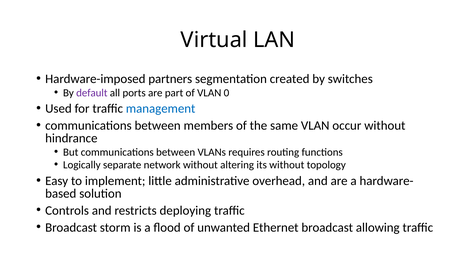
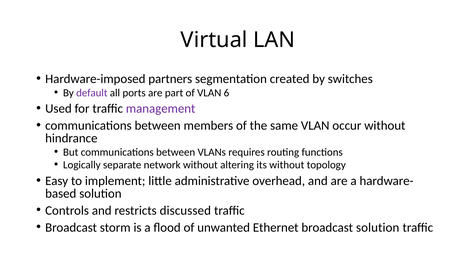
0: 0 -> 6 (226, 93)
management colour: blue -> purple (161, 109)
deploying: deploying -> discussed (185, 210)
broadcast allowing: allowing -> solution (378, 227)
